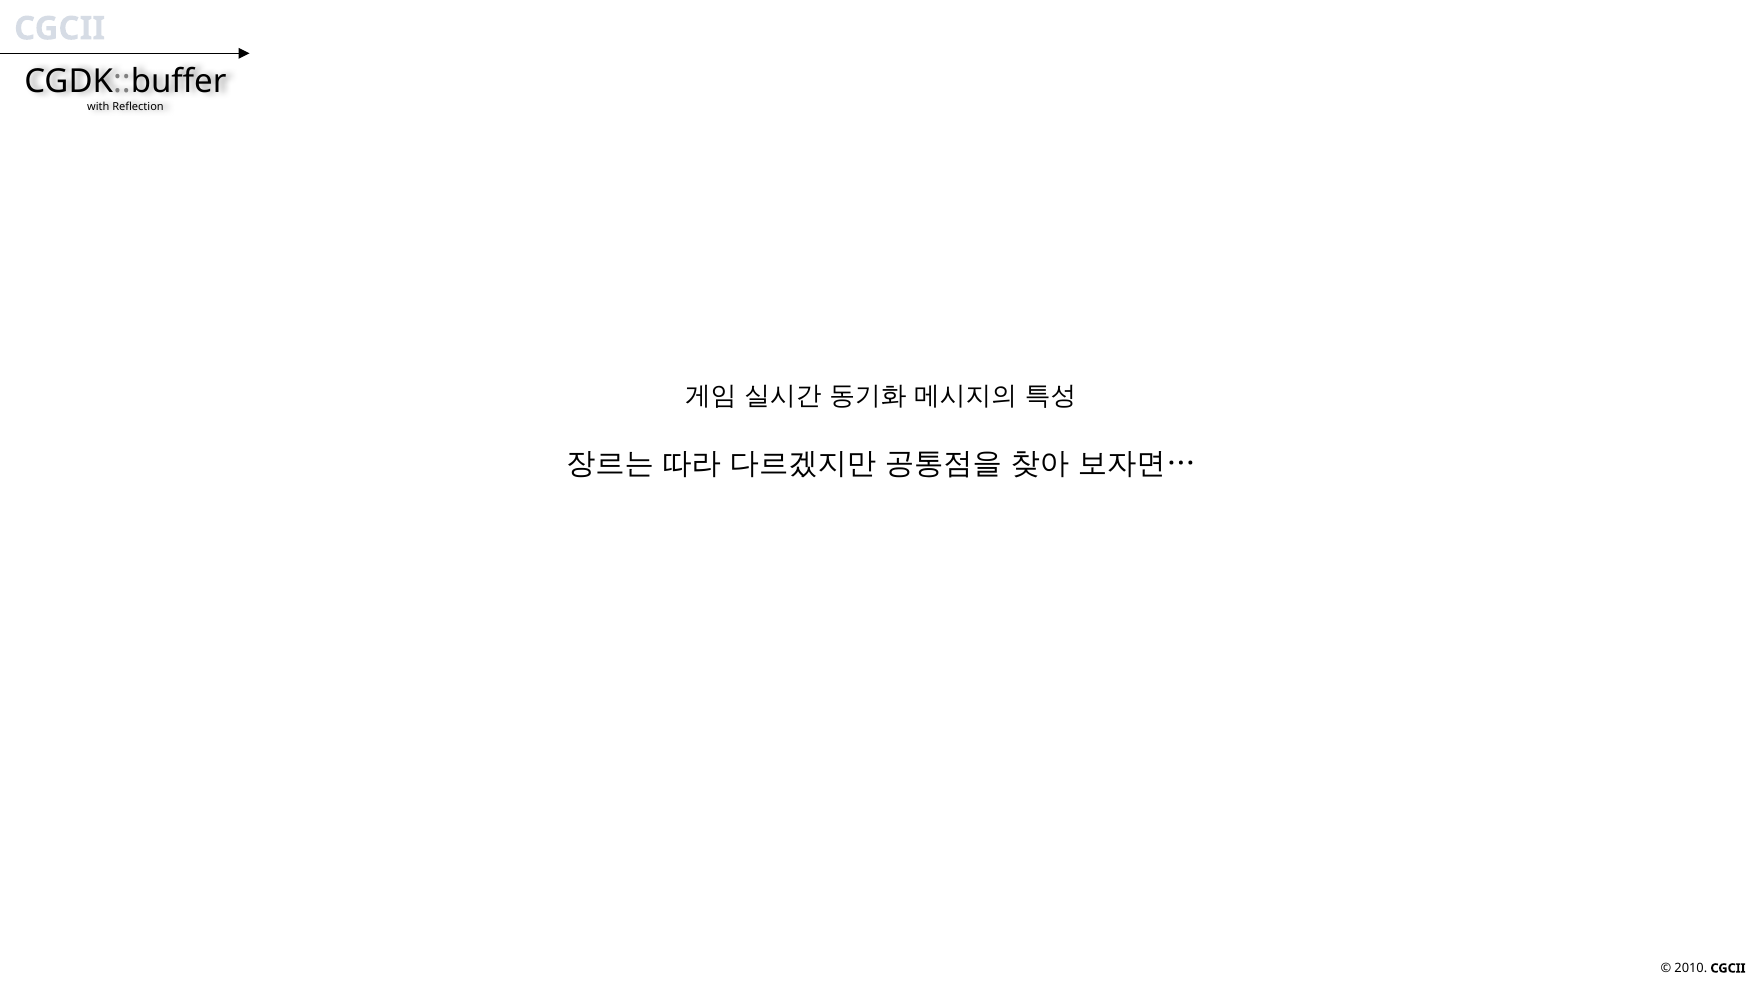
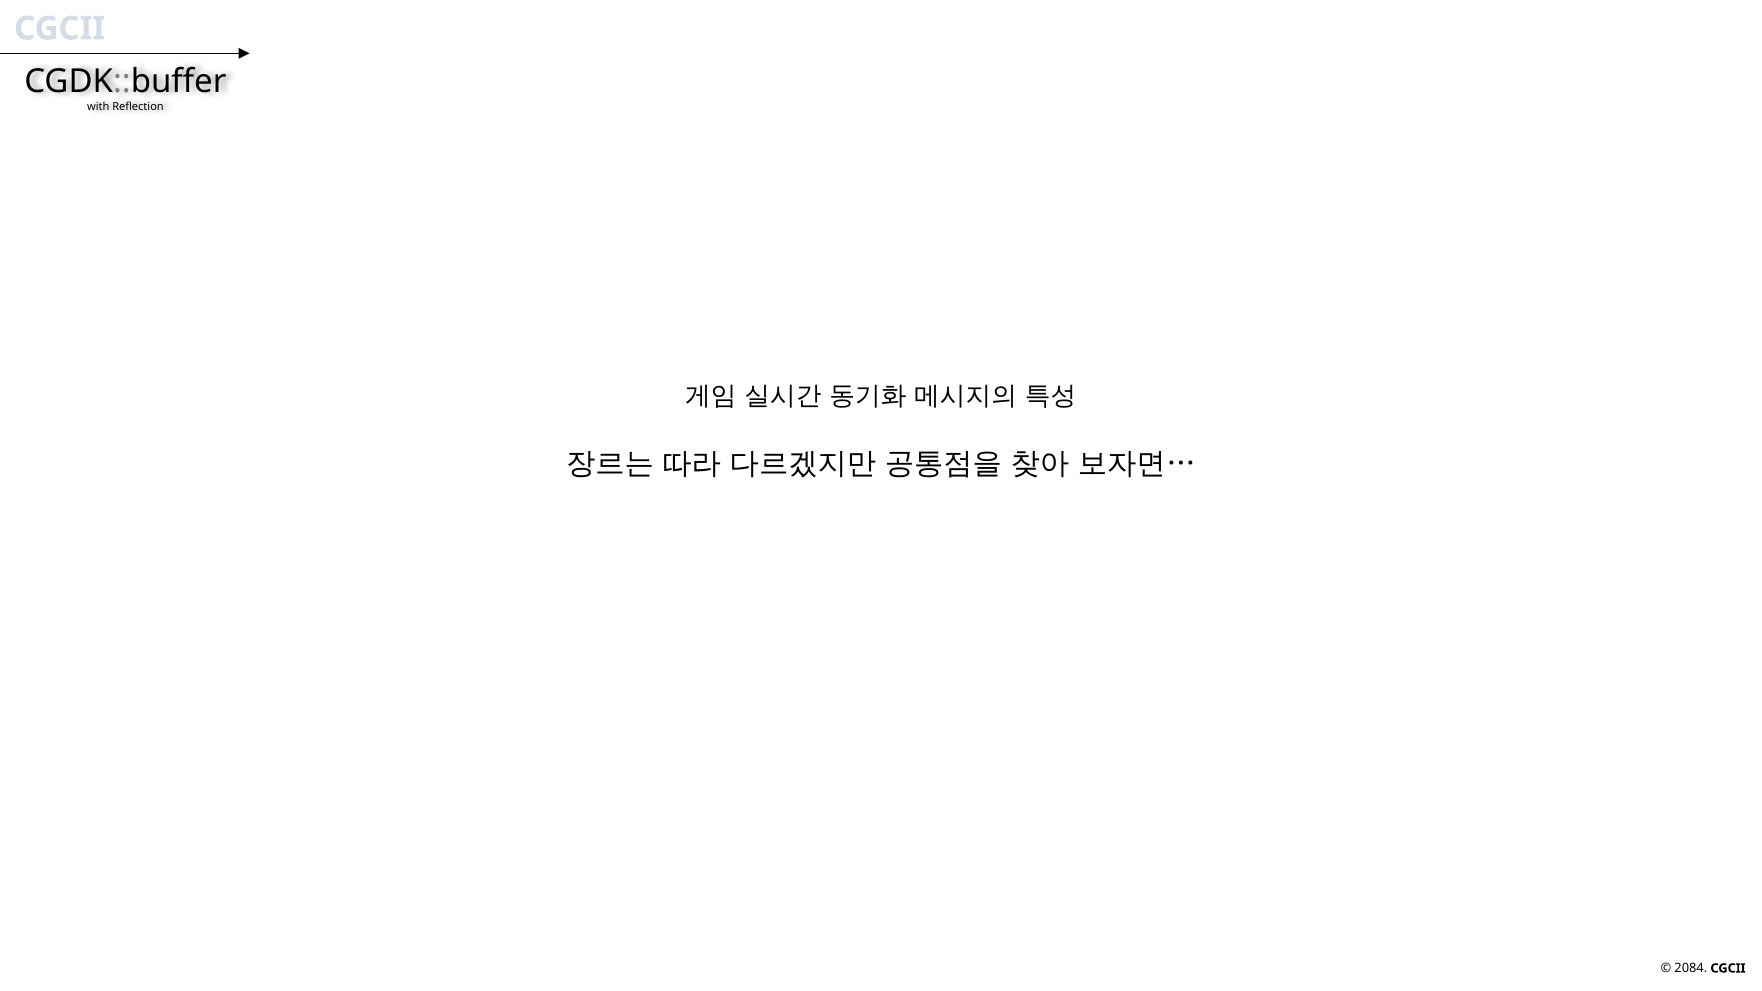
2010: 2010 -> 2084 (1691, 968)
